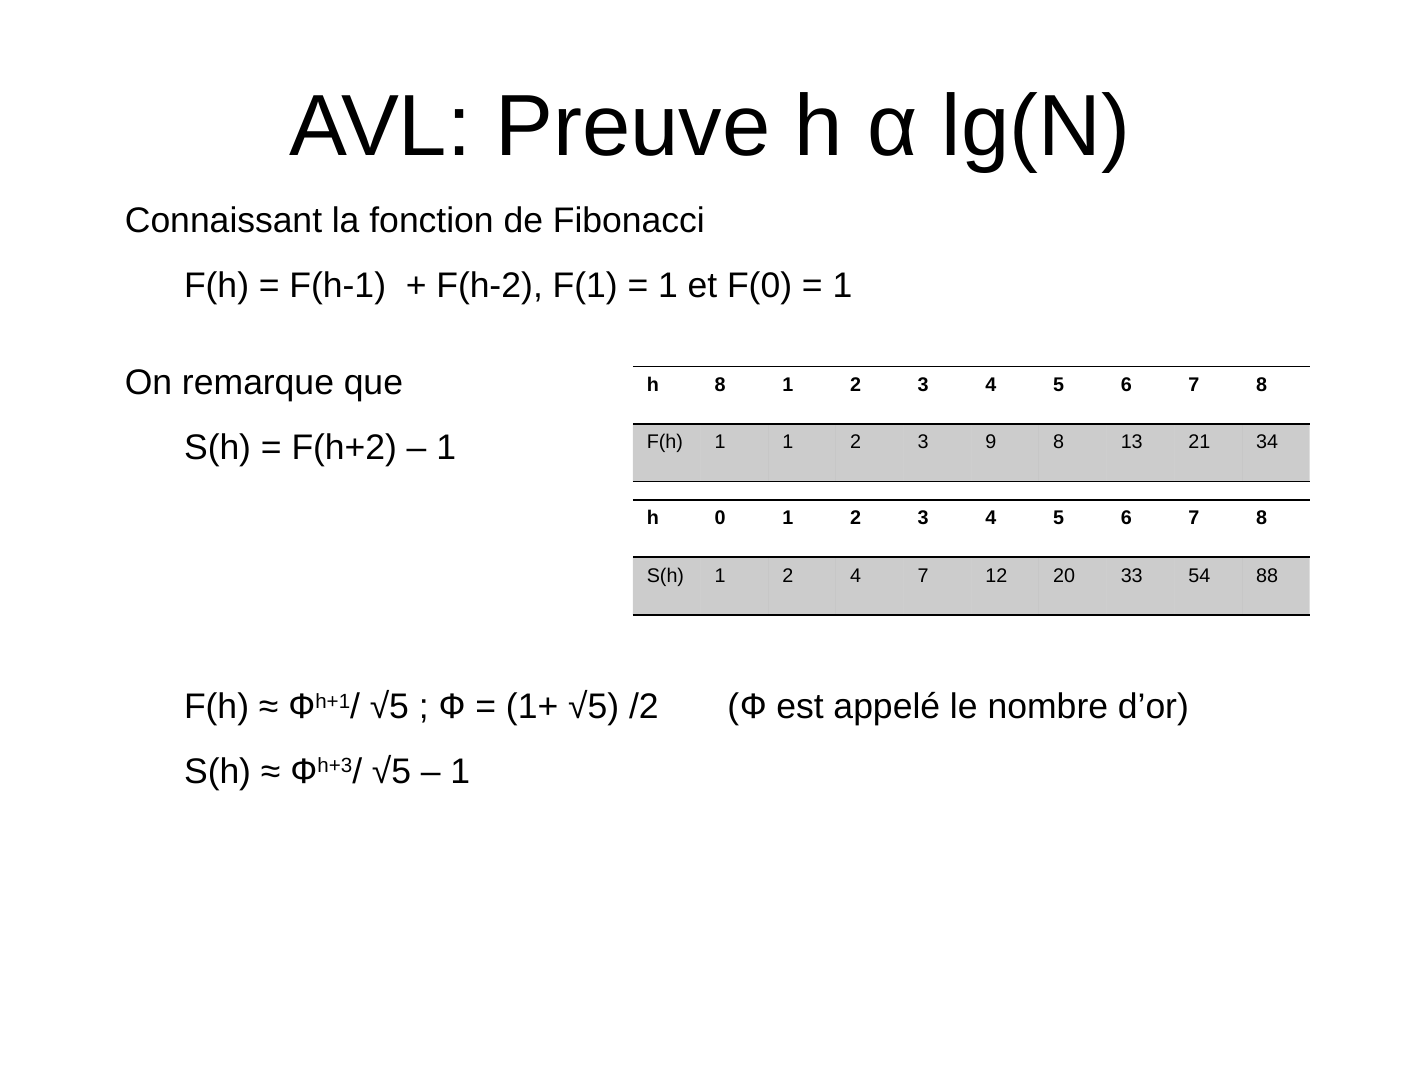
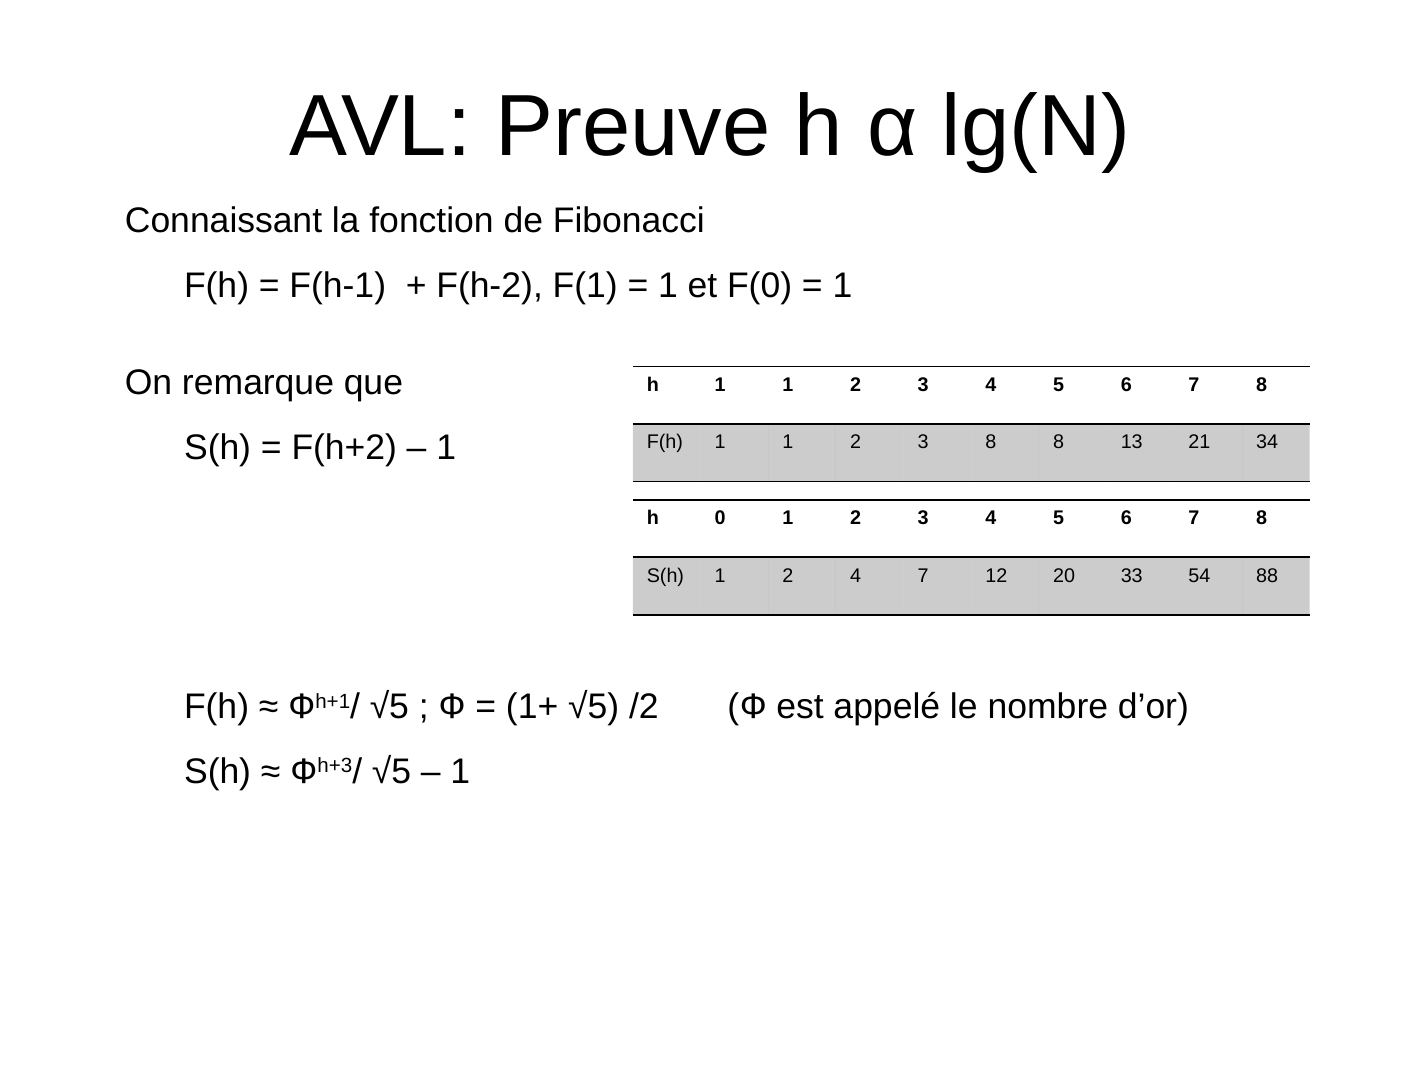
h 8: 8 -> 1 (720, 385)
3 9: 9 -> 8 (991, 442)
